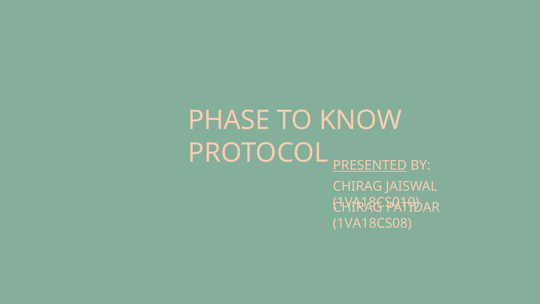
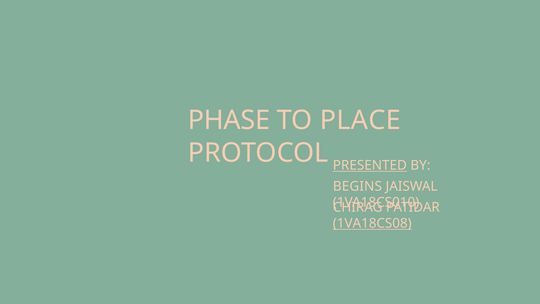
KNOW: KNOW -> PLACE (360, 120)
CHIRAG: CHIRAG -> BEGINS (357, 186)
1VA18CS08 underline: none -> present (372, 223)
